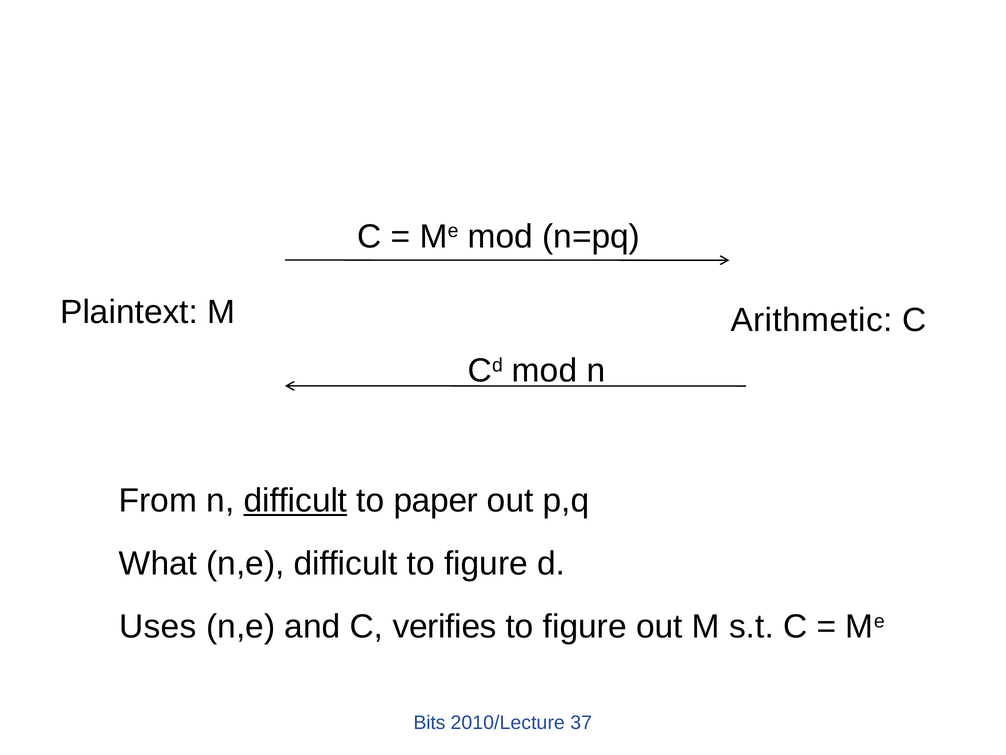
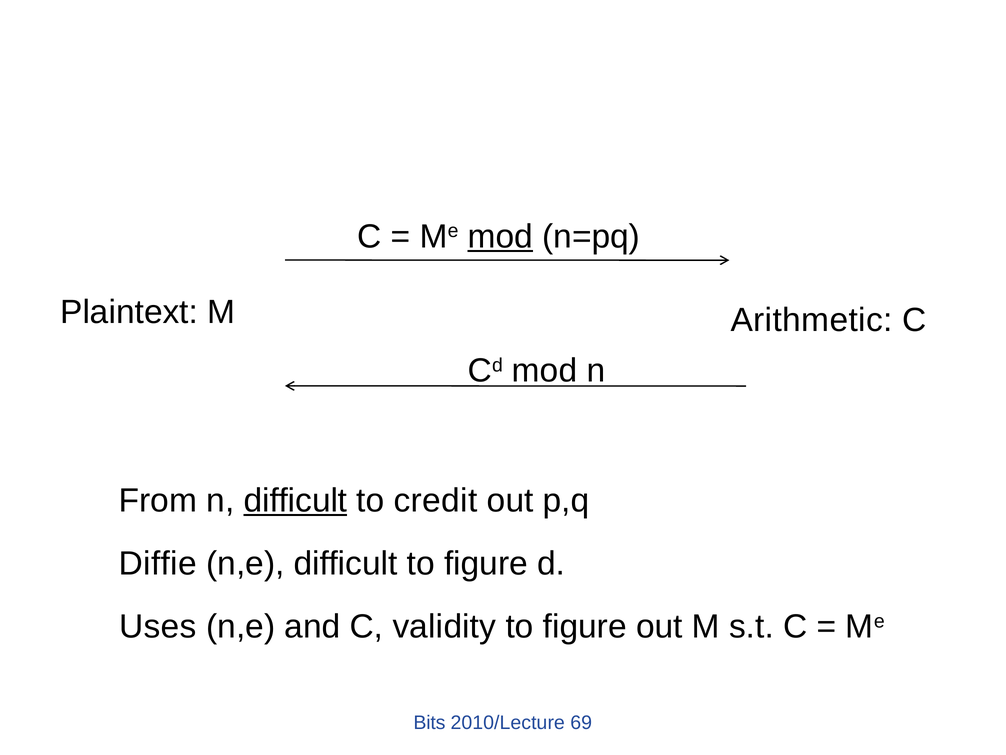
mod underline: none -> present (500, 236)
paper: paper -> credit (436, 500)
What: What -> Diffie (158, 563)
verifies: verifies -> validity (444, 626)
37: 37 -> 69 (581, 722)
